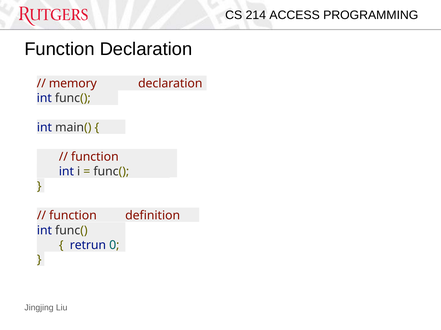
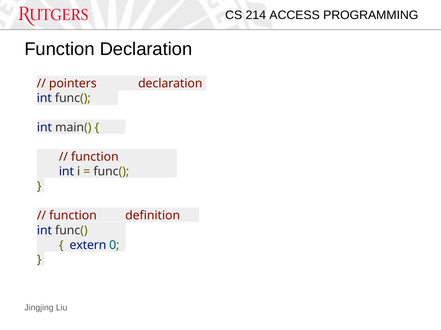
memory: memory -> pointers (73, 84)
retrun: retrun -> extern (88, 246)
